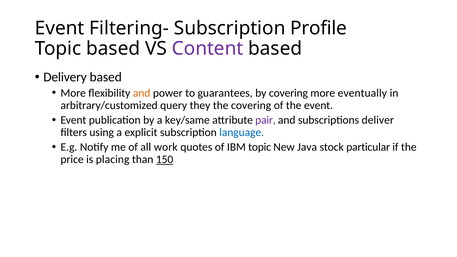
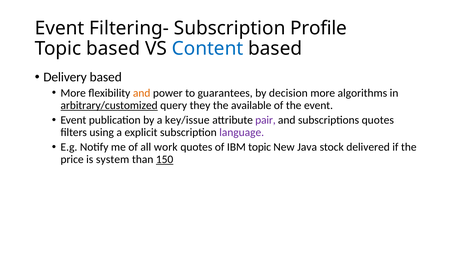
Content colour: purple -> blue (208, 49)
by covering: covering -> decision (288, 93)
eventually: eventually -> algorithms (362, 93)
arbitrary/customized underline: none -> present (109, 105)
the covering: covering -> available (251, 105)
key/same: key/same -> key/issue (187, 120)
subscriptions deliver: deliver -> quotes (378, 120)
language colour: blue -> purple (242, 132)
particular: particular -> delivered (368, 147)
placing: placing -> system (113, 159)
